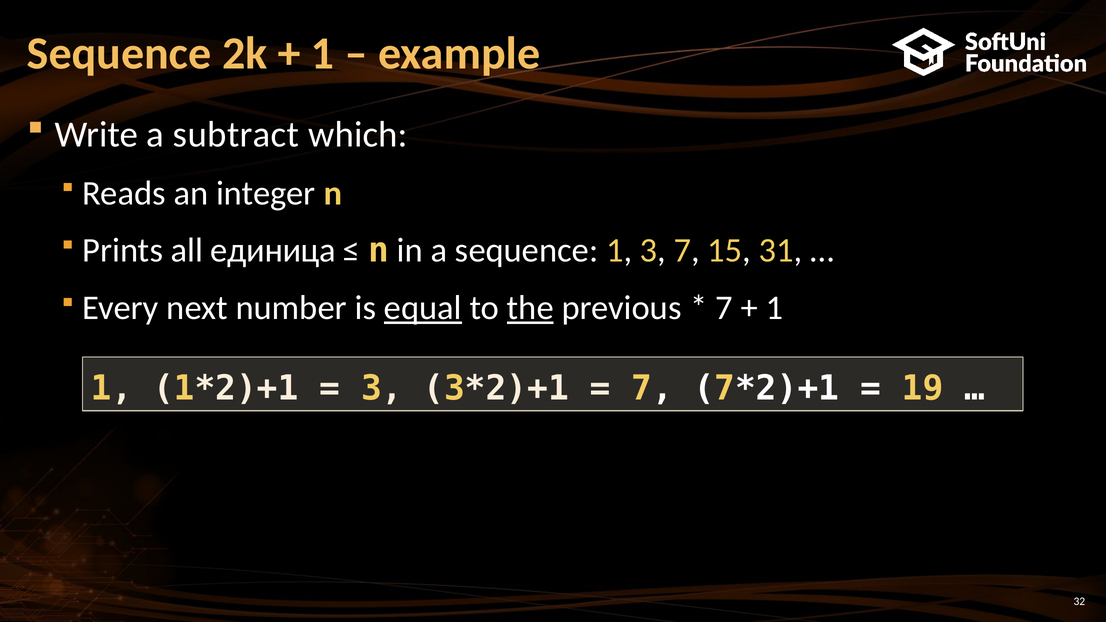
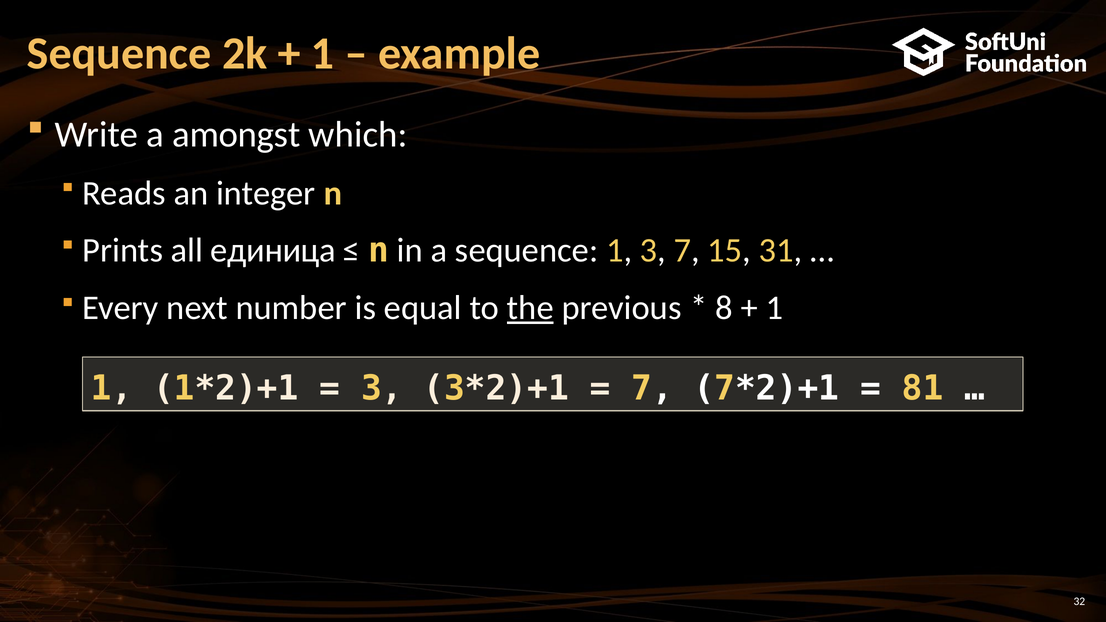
subtract: subtract -> amongst (236, 135)
equal underline: present -> none (423, 308)
7: 7 -> 8 (724, 308)
19: 19 -> 81 (923, 389)
